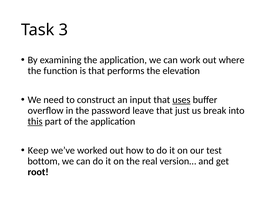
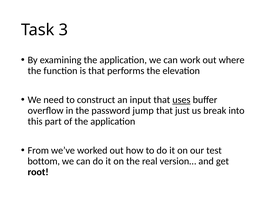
leave: leave -> jump (143, 111)
this underline: present -> none (35, 122)
Keep: Keep -> From (38, 151)
